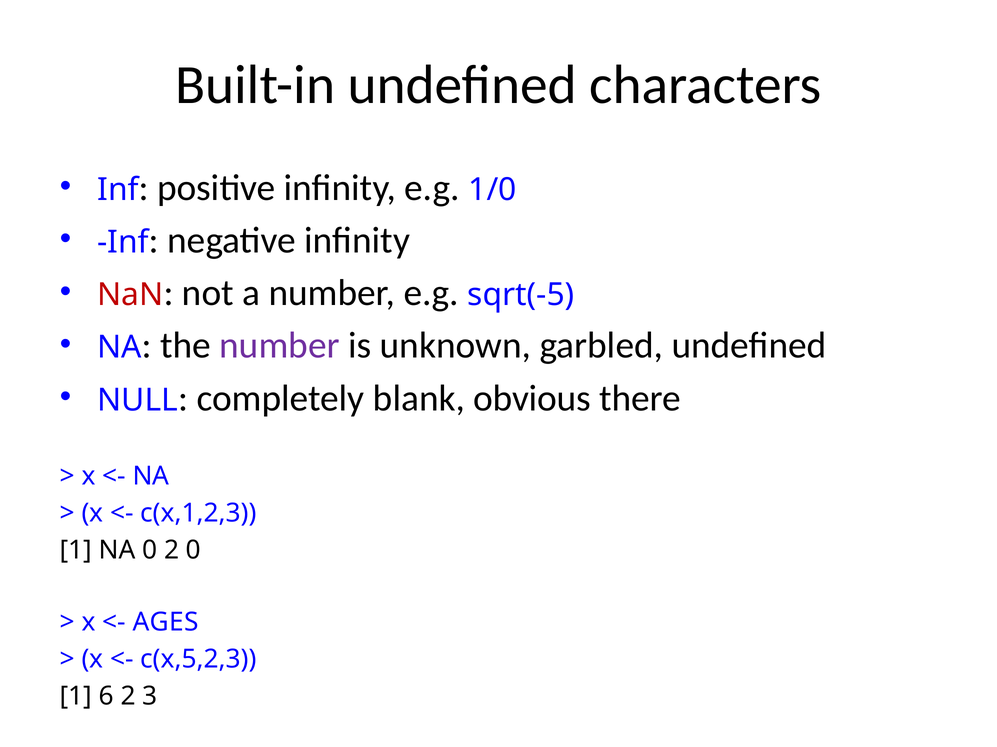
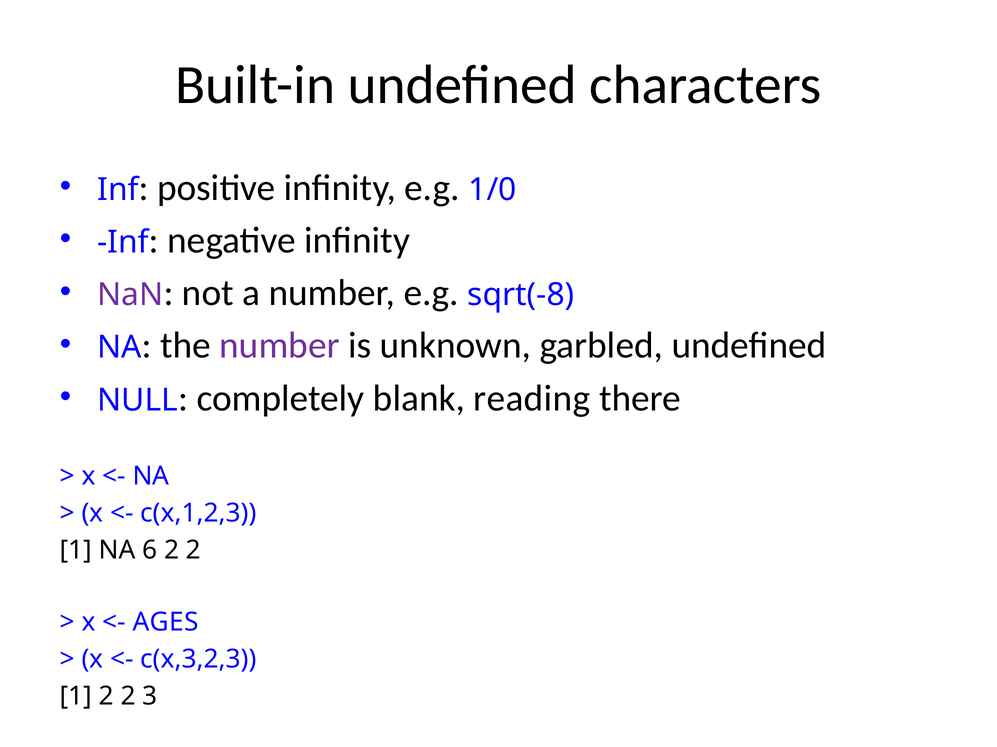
NaN colour: red -> purple (130, 295)
sqrt(-5: sqrt(-5 -> sqrt(-8 (521, 295)
obvious: obvious -> reading (532, 399)
NA 0: 0 -> 6 (150, 551)
0: 0 -> 2 (193, 551)
c(x,5,2,3: c(x,5,2,3 -> c(x,3,2,3 (198, 660)
1 6: 6 -> 2 (106, 697)
